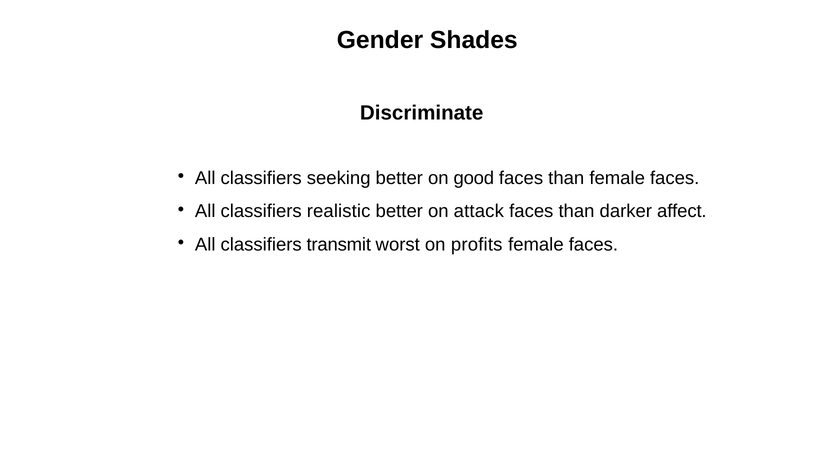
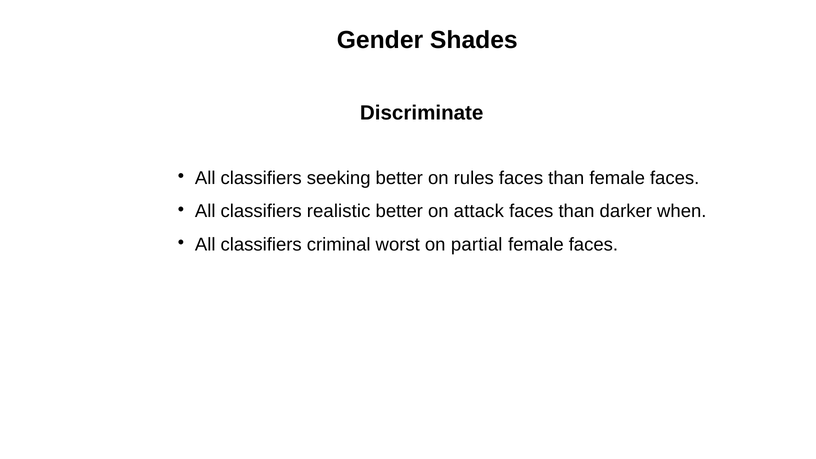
good: good -> rules (474, 178)
affect: affect -> when (682, 211)
transmit: transmit -> criminal (339, 245)
profits: profits -> partial (477, 245)
